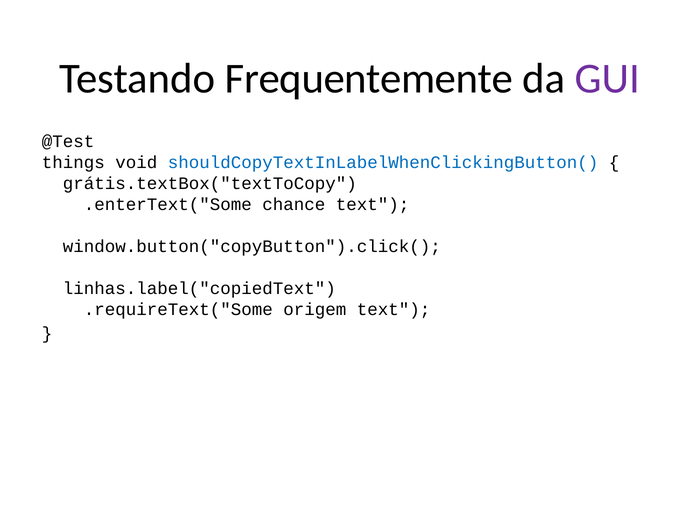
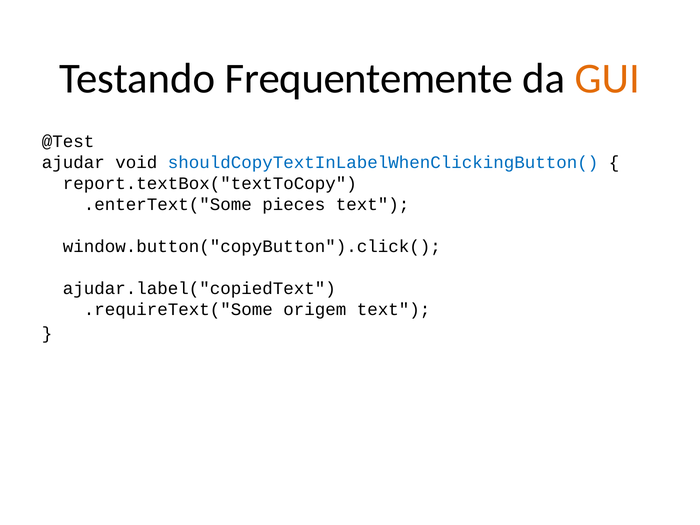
GUI colour: purple -> orange (607, 79)
things: things -> ajudar (73, 162)
grátis.textBox("textToCopy: grátis.textBox("textToCopy -> report.textBox("textToCopy (210, 183)
chance: chance -> pieces (294, 204)
linhas.label("copiedText: linhas.label("copiedText -> ajudar.label("copiedText (199, 288)
